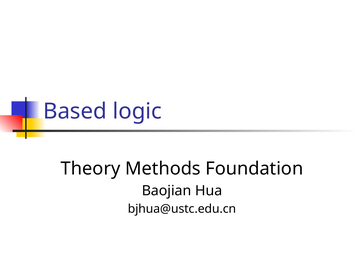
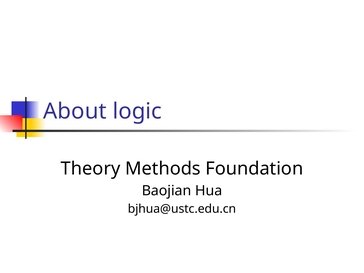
Based: Based -> About (75, 111)
